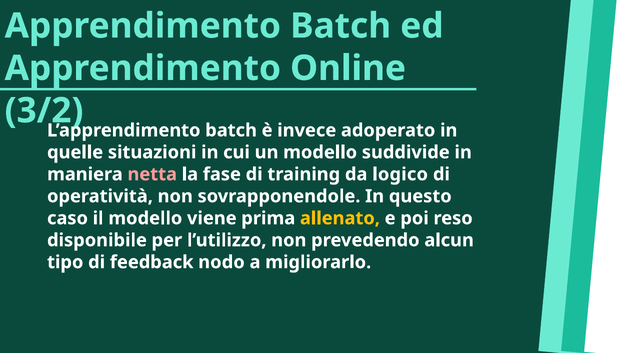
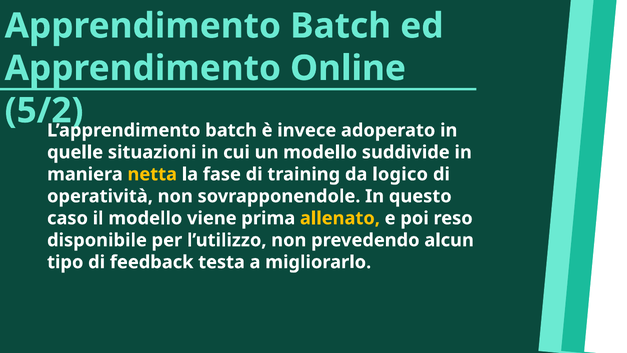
3/2: 3/2 -> 5/2 (44, 111)
netta colour: pink -> yellow (152, 174)
nodo: nodo -> testa (222, 262)
